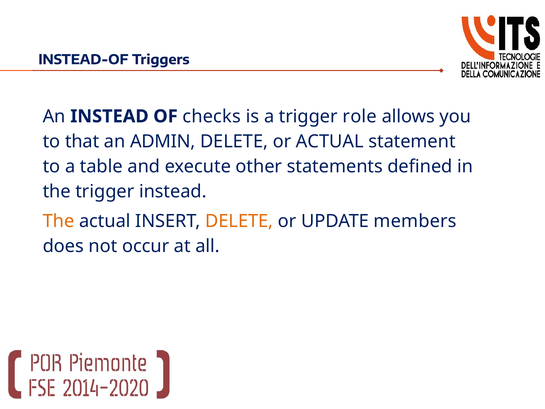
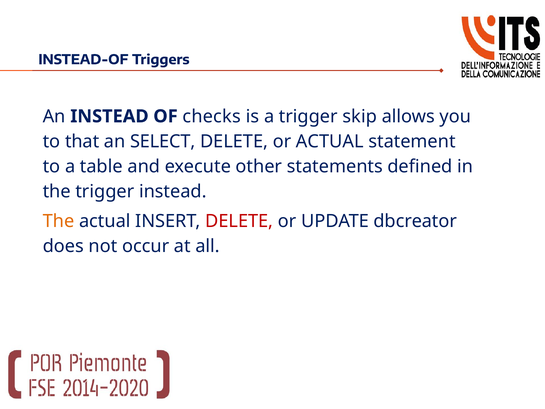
role: role -> skip (360, 116)
ADMIN: ADMIN -> SELECT (163, 141)
DELETE colour: orange -> red (239, 221)
members: members -> dbcreator (415, 221)
